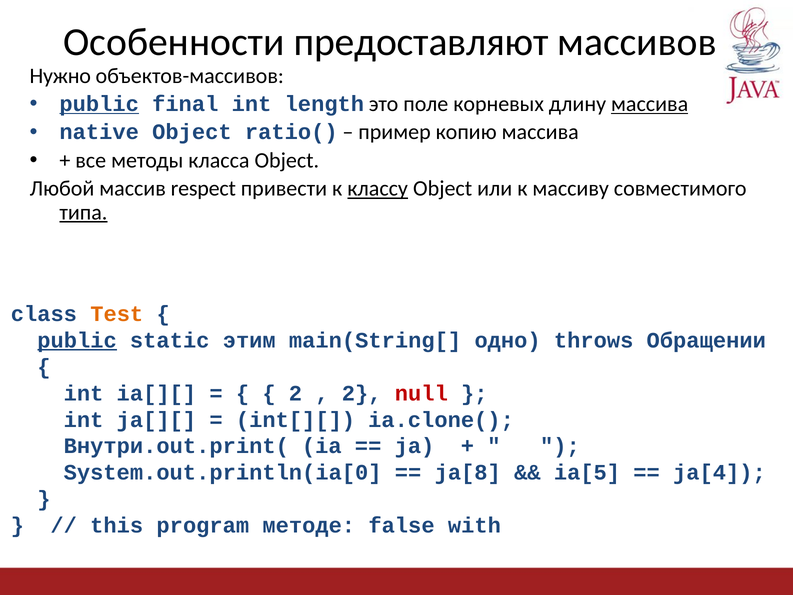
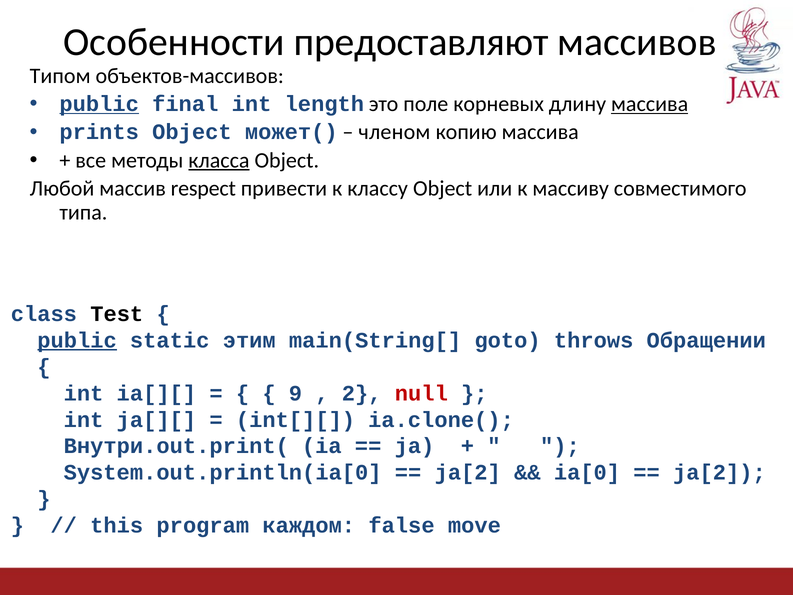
Нужно: Нужно -> Типом (60, 76)
native: native -> prints (99, 132)
ratio(: ratio( -> может( (291, 132)
пример: пример -> членом (394, 132)
класса underline: none -> present (219, 160)
классу underline: present -> none (378, 189)
типа underline: present -> none (83, 212)
Test colour: orange -> black (117, 314)
одно: одно -> goto (508, 340)
2: 2 -> 9 (295, 393)
ja[8: ja[8 -> ja[2 (468, 472)
ia[5: ia[5 -> ia[0 (587, 472)
ja[4: ja[4 -> ja[2 (719, 472)
методе: методе -> каждом (309, 525)
with: with -> move (474, 525)
